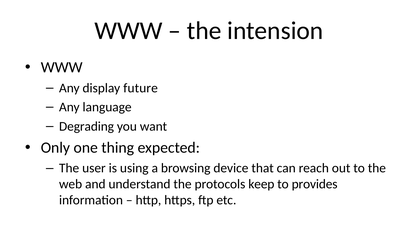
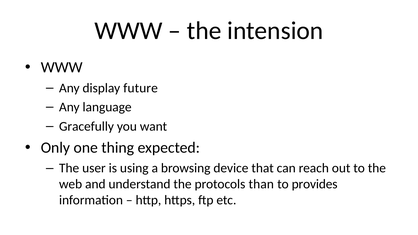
Degrading: Degrading -> Gracefully (86, 127)
keep: keep -> than (261, 184)
